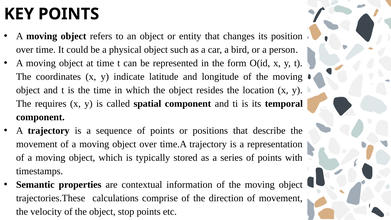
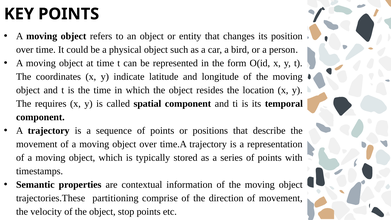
calculations: calculations -> partitioning (115, 198)
